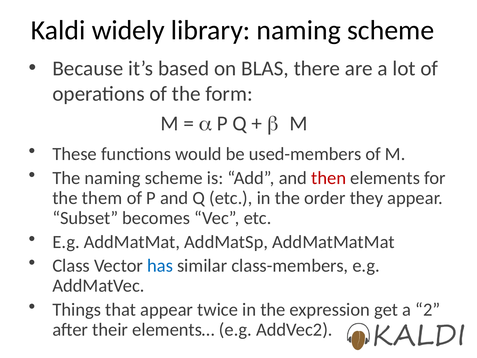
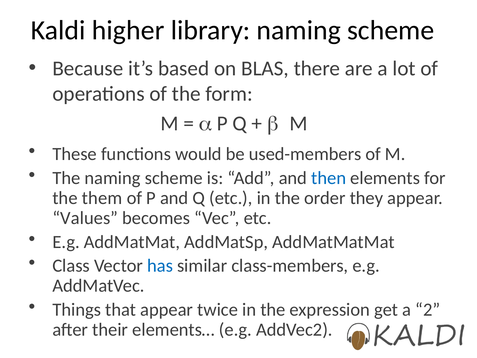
widely: widely -> higher (128, 30)
then colour: red -> blue (329, 178)
Subset: Subset -> Values (85, 218)
